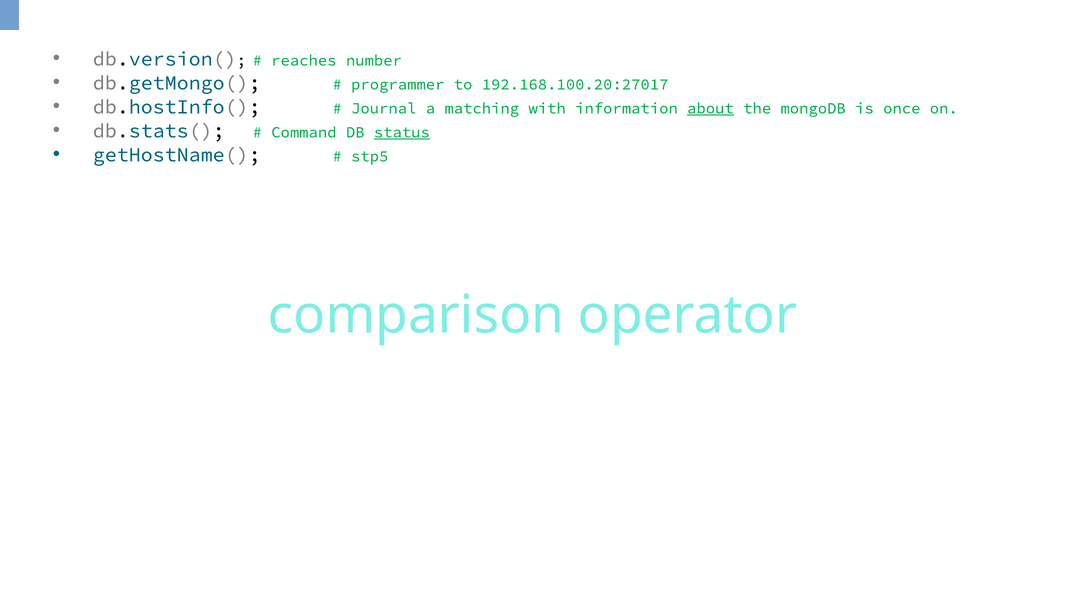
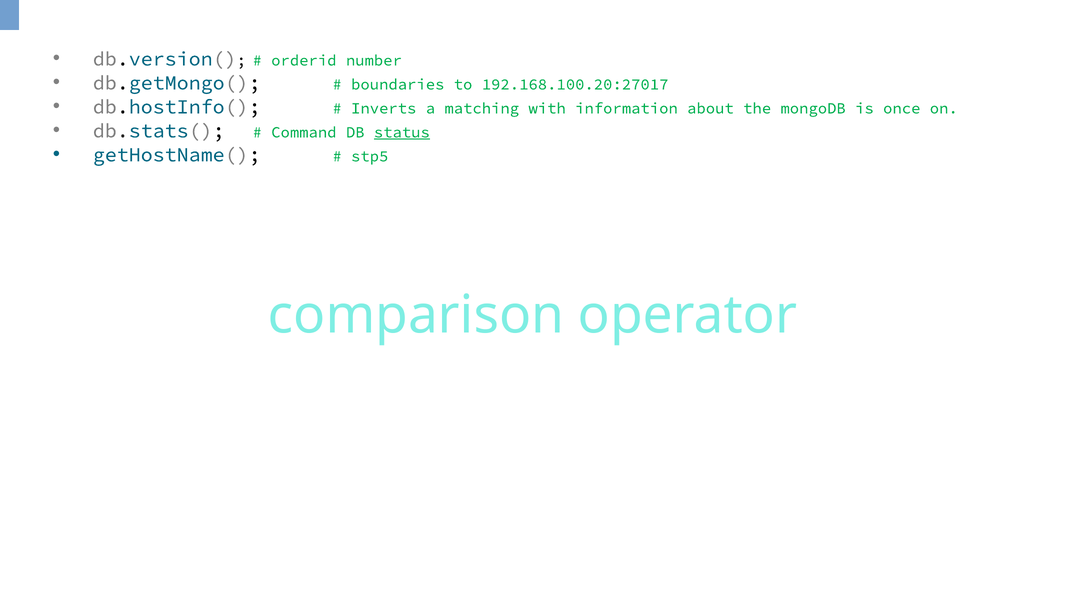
reaches: reaches -> orderid (304, 60)
programmer: programmer -> boundaries (398, 84)
Journal: Journal -> Inverts (384, 108)
about underline: present -> none (710, 108)
